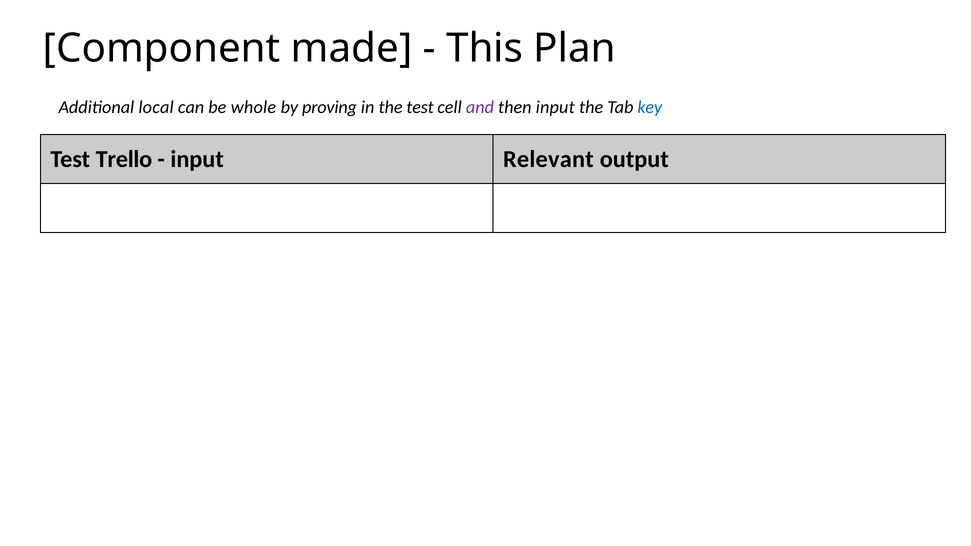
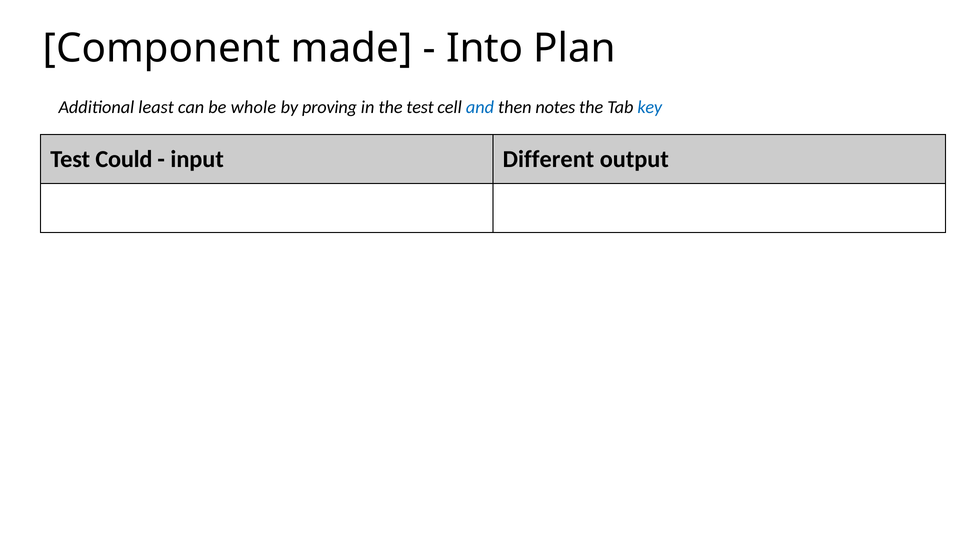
This: This -> Into (485, 49)
local: local -> least (156, 107)
and colour: purple -> blue (480, 107)
then input: input -> notes (555, 107)
Trello: Trello -> Could (124, 159)
Relevant: Relevant -> Different (548, 159)
